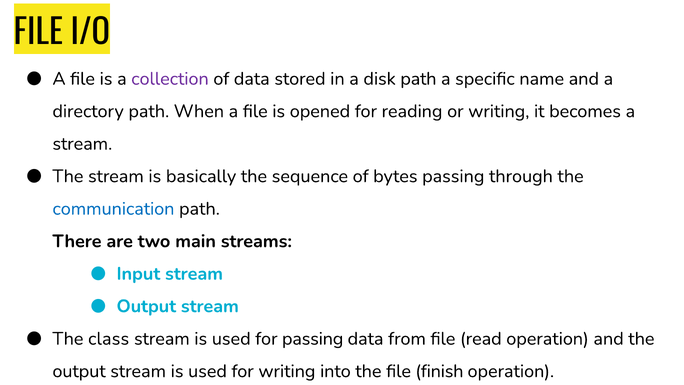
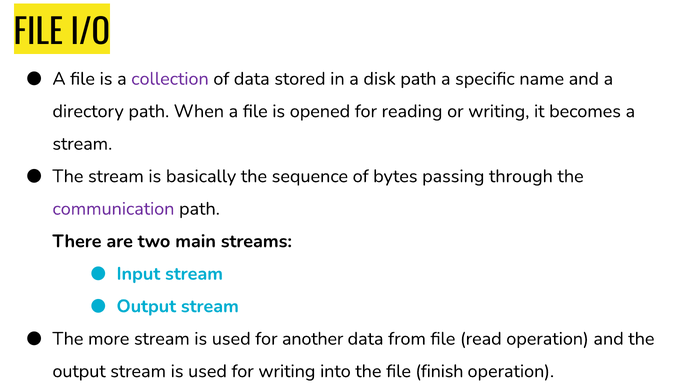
communication colour: blue -> purple (113, 209)
class: class -> more (109, 338)
for passing: passing -> another (313, 338)
